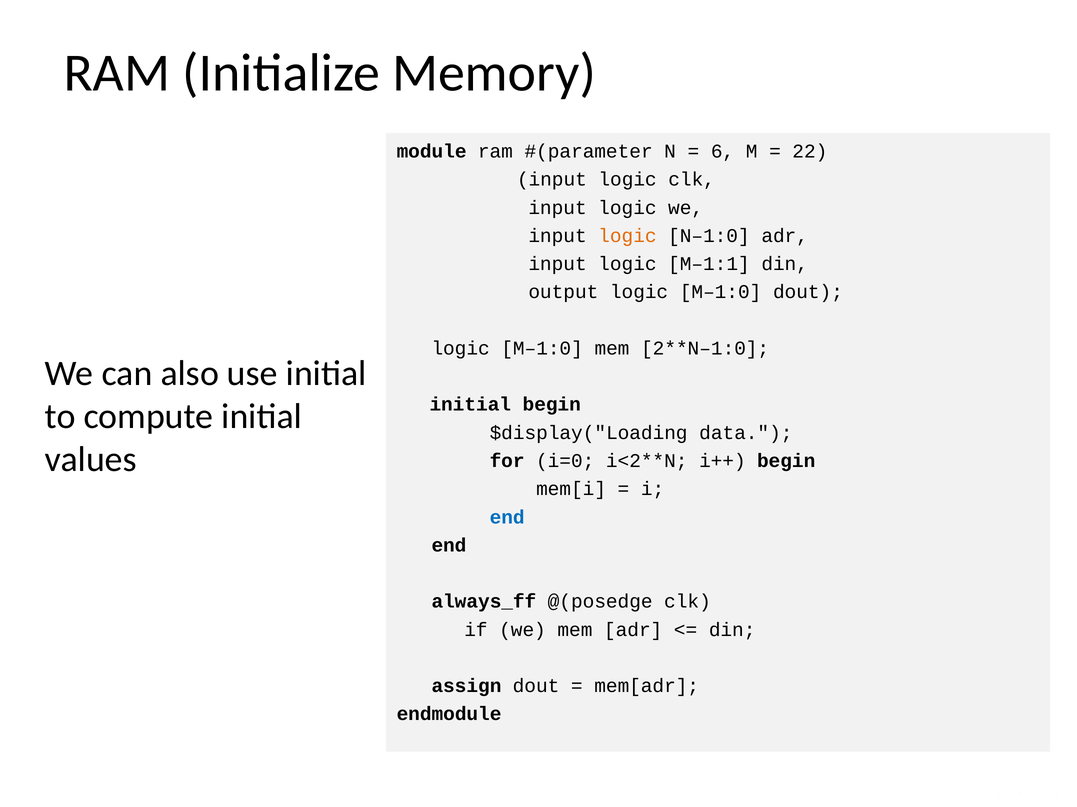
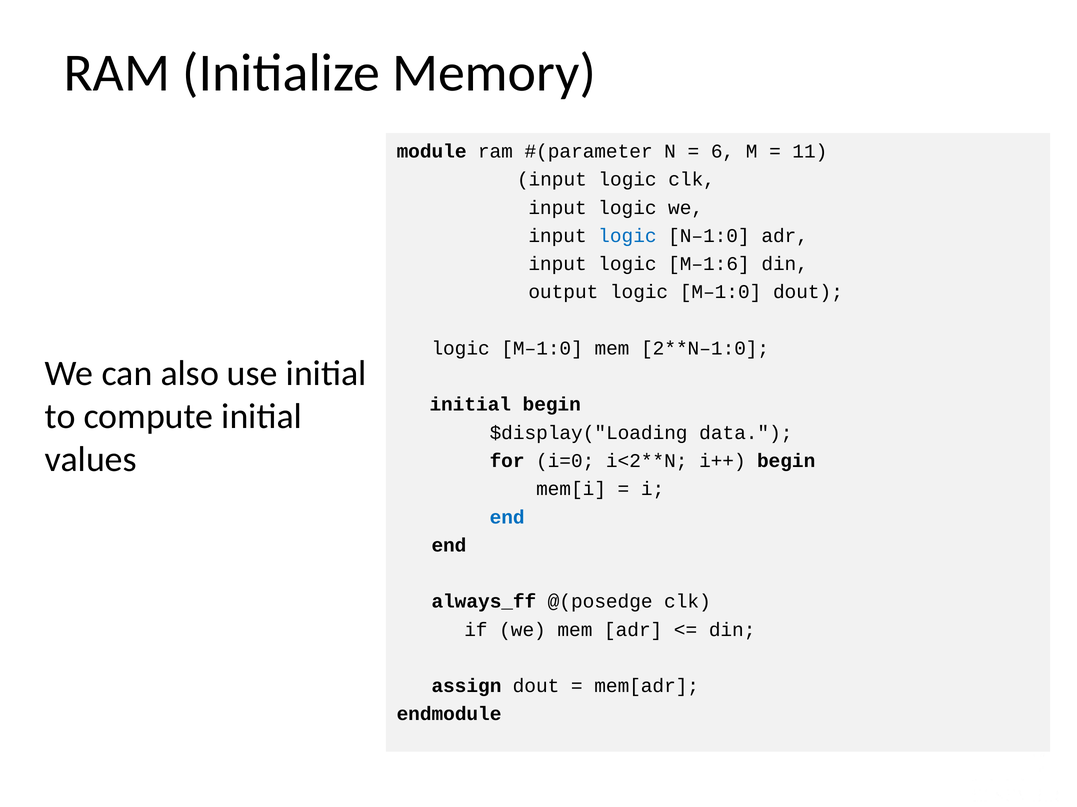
22: 22 -> 11 (810, 152)
logic colour: orange -> blue (627, 236)
M–1:1: M–1:1 -> M–1:6 (709, 264)
